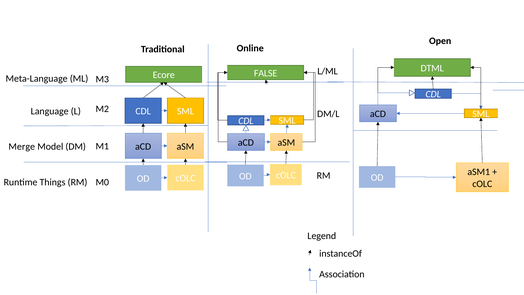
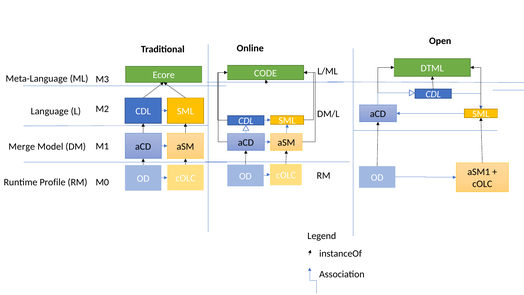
FALSE: FALSE -> CODE (265, 73)
Things: Things -> Profile (53, 182)
